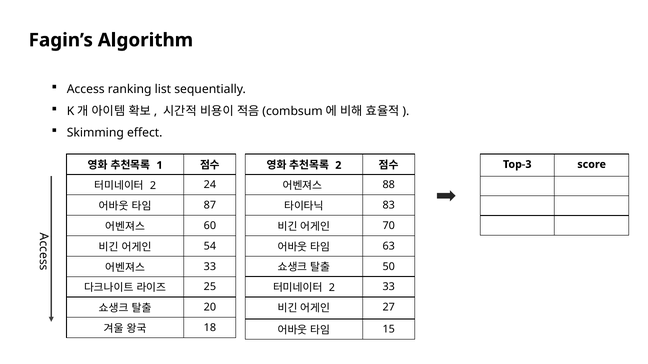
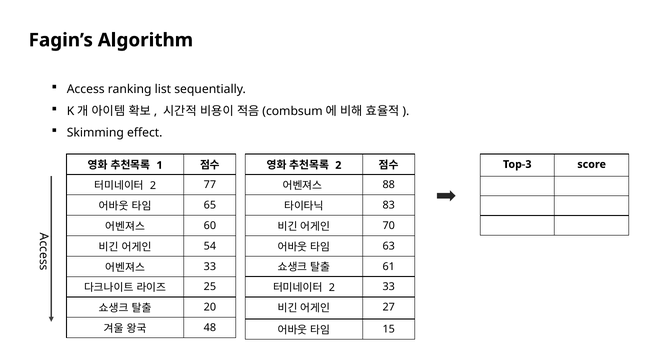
24: 24 -> 77 (210, 185)
87: 87 -> 65 (210, 206)
50: 50 -> 61 (389, 267)
18: 18 -> 48 (210, 328)
